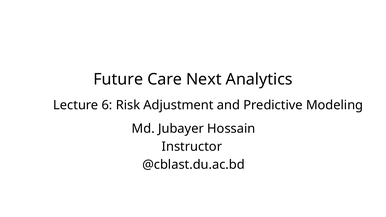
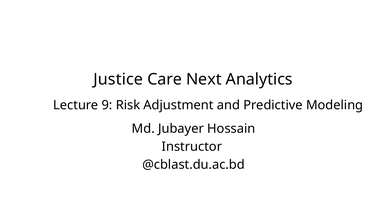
Future: Future -> Justice (118, 79)
6: 6 -> 9 (107, 105)
